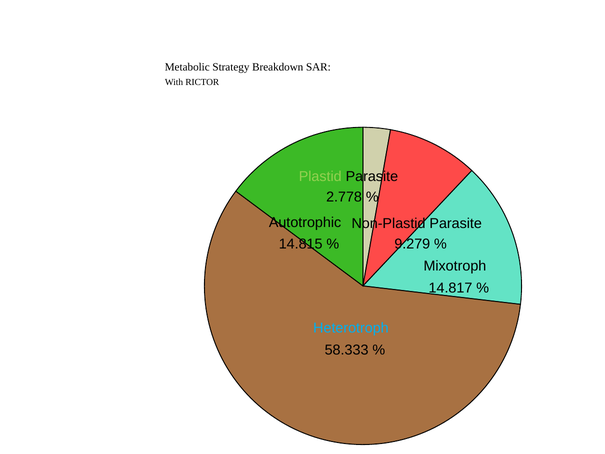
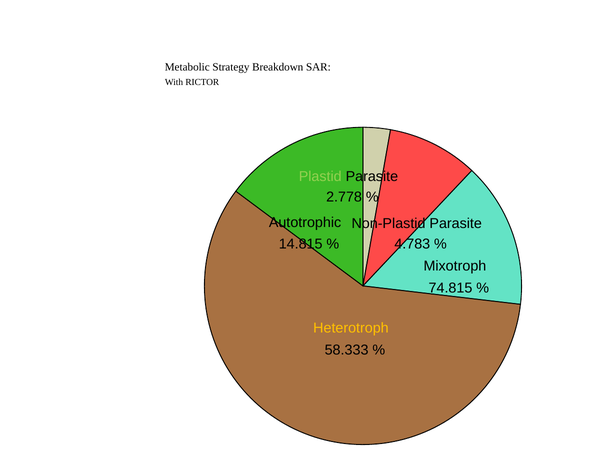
9.279: 9.279 -> 4.783 (412, 244)
14.817: 14.817 -> 74.815 (450, 288)
Heterotroph colour: light blue -> yellow (351, 328)
